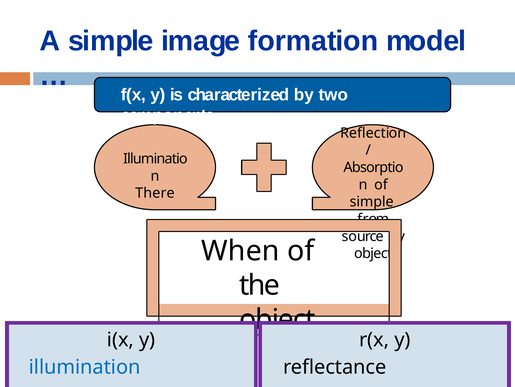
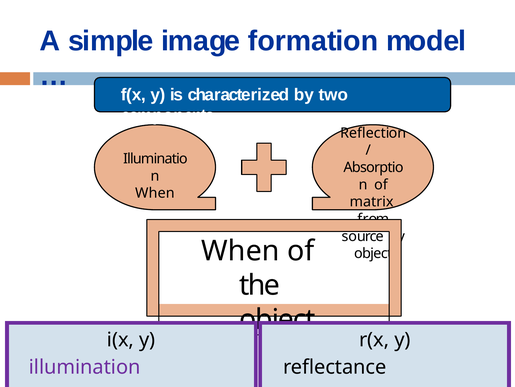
There: There -> When (155, 193)
simple: simple -> matrix (372, 201)
illumination colour: blue -> purple (85, 366)
